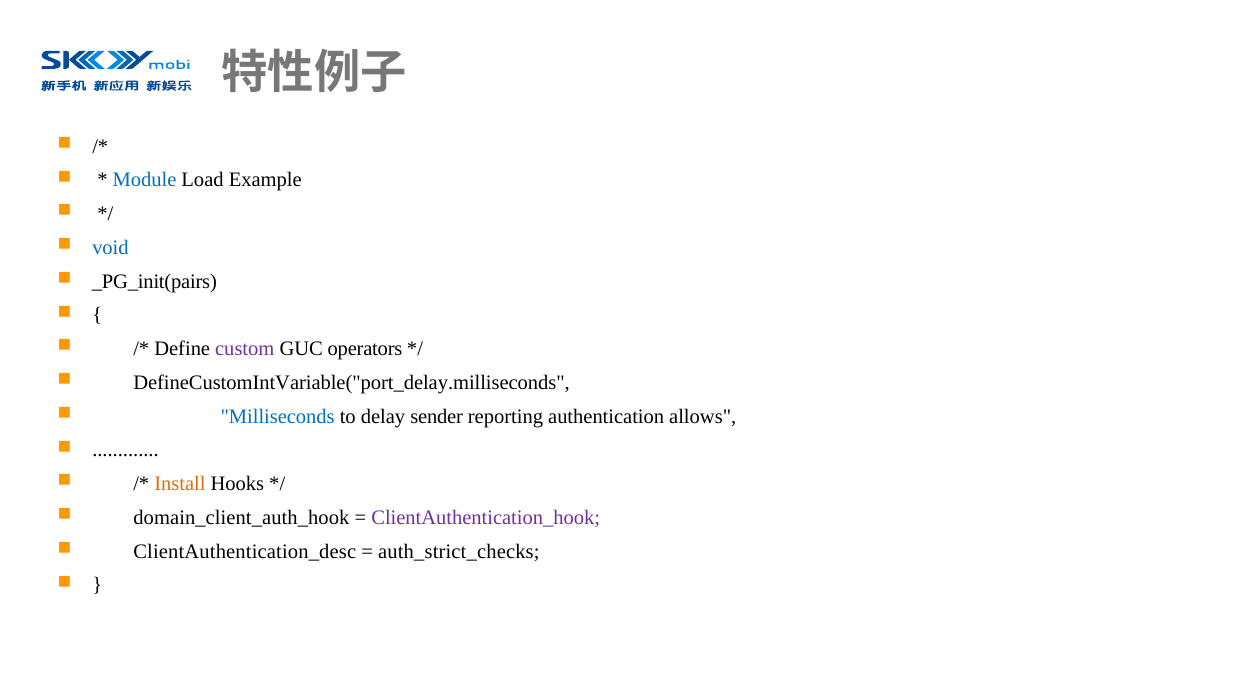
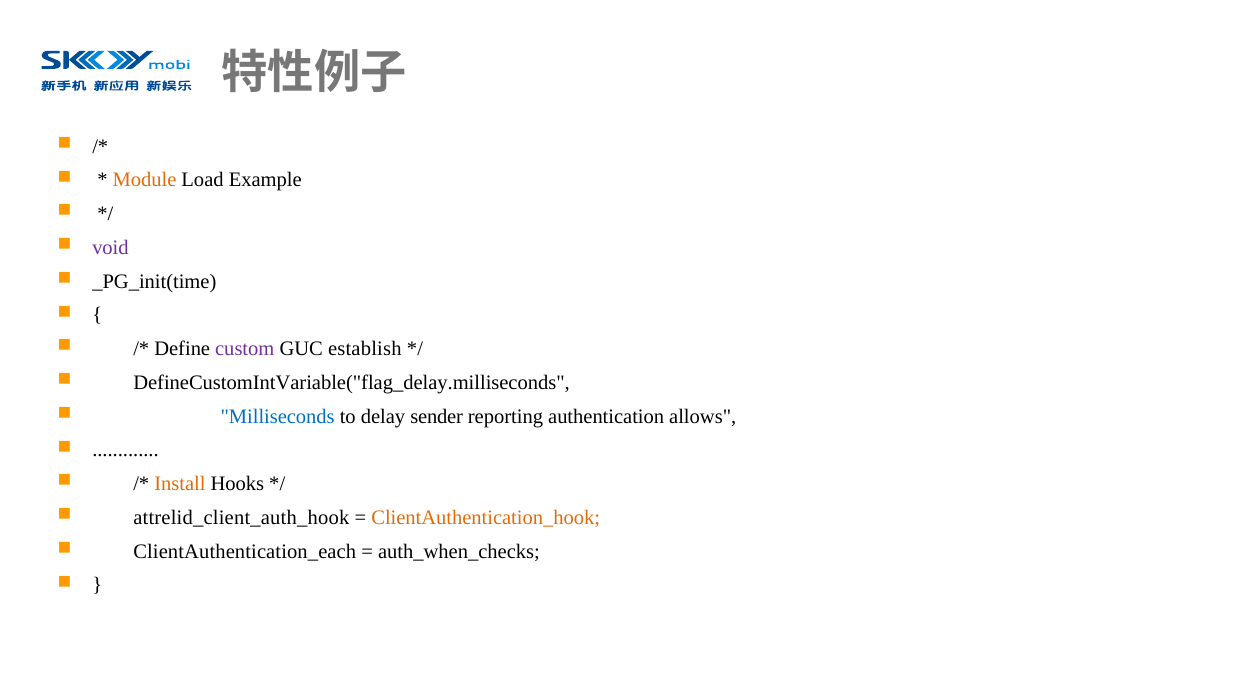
Module colour: blue -> orange (145, 180)
void colour: blue -> purple (110, 248)
_PG_init(pairs: _PG_init(pairs -> _PG_init(time (154, 281)
operators: operators -> establish (365, 349)
DefineCustomIntVariable("port_delay.milliseconds: DefineCustomIntVariable("port_delay.milliseconds -> DefineCustomIntVariable("flag_delay.milliseconds (352, 382)
domain_client_auth_hook: domain_client_auth_hook -> attrelid_client_auth_hook (241, 517)
ClientAuthentication_hook colour: purple -> orange (486, 517)
ClientAuthentication_desc: ClientAuthentication_desc -> ClientAuthentication_each (245, 551)
auth_strict_checks: auth_strict_checks -> auth_when_checks (459, 551)
